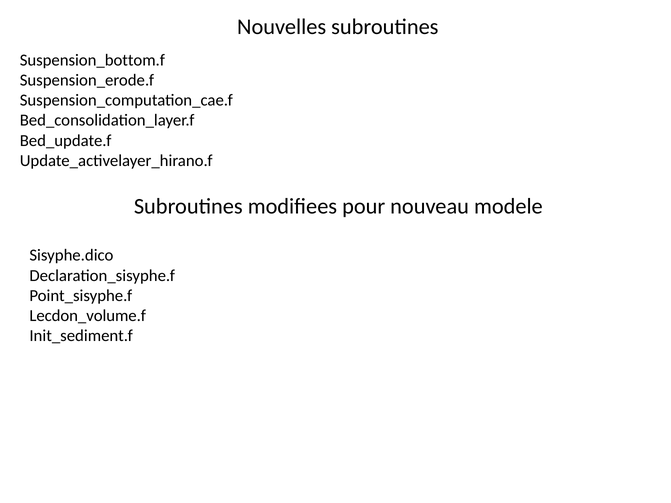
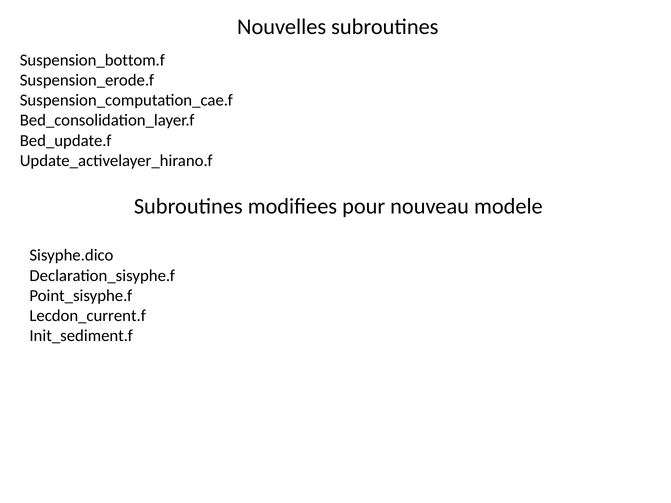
Lecdon_volume.f: Lecdon_volume.f -> Lecdon_current.f (88, 316)
